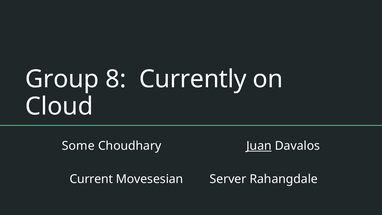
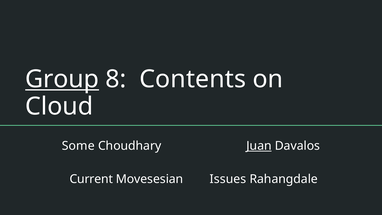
Group underline: none -> present (62, 79)
Currently: Currently -> Contents (193, 79)
Server: Server -> Issues (228, 179)
